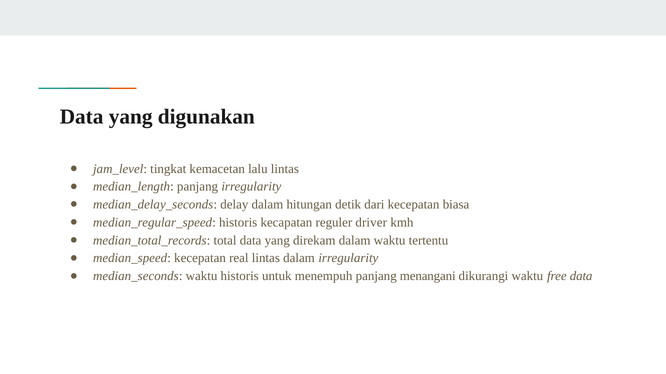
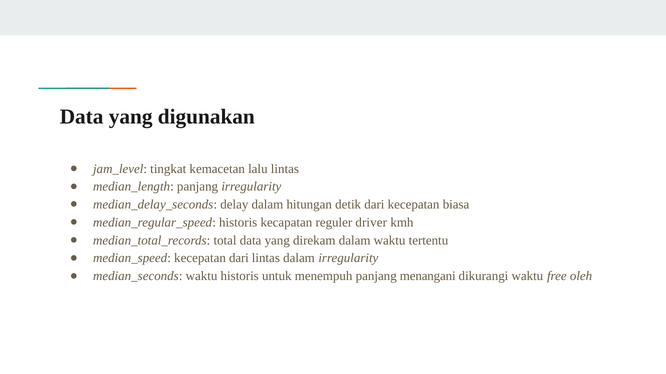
kecepatan real: real -> dari (239, 259)
free data: data -> oleh (581, 277)
